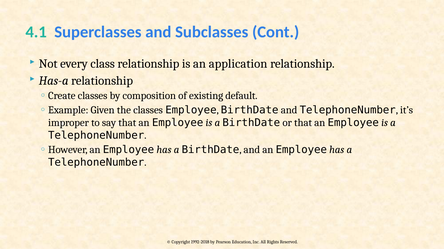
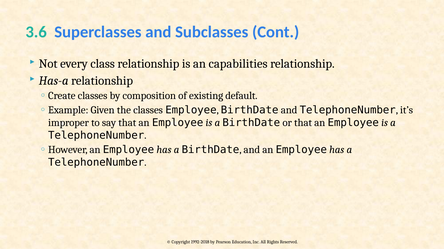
4.1: 4.1 -> 3.6 (36, 32)
application: application -> capabilities (238, 64)
